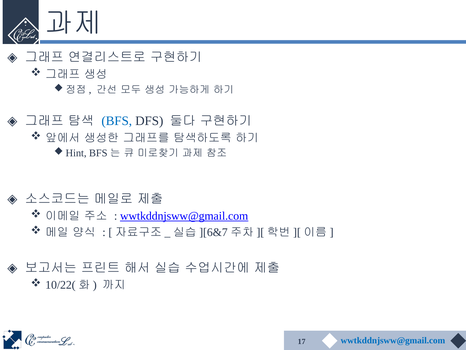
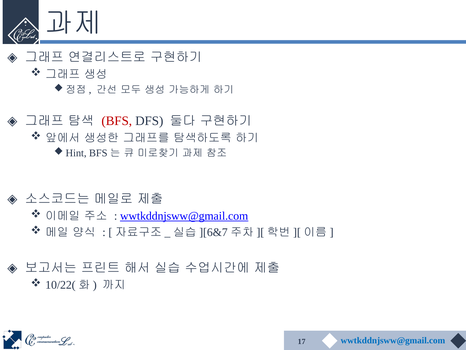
BFS colour: blue -> red (117, 121)
